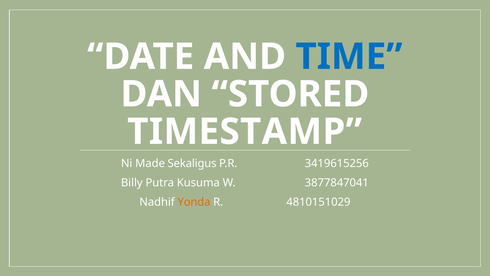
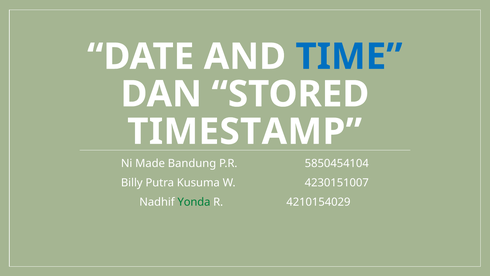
Sekaligus: Sekaligus -> Bandung (192, 163)
3419615256: 3419615256 -> 5850454104 (337, 163)
3877847041: 3877847041 -> 4230151007 (337, 183)
Yonda colour: orange -> green (194, 202)
4810151029: 4810151029 -> 4210154029 (318, 202)
